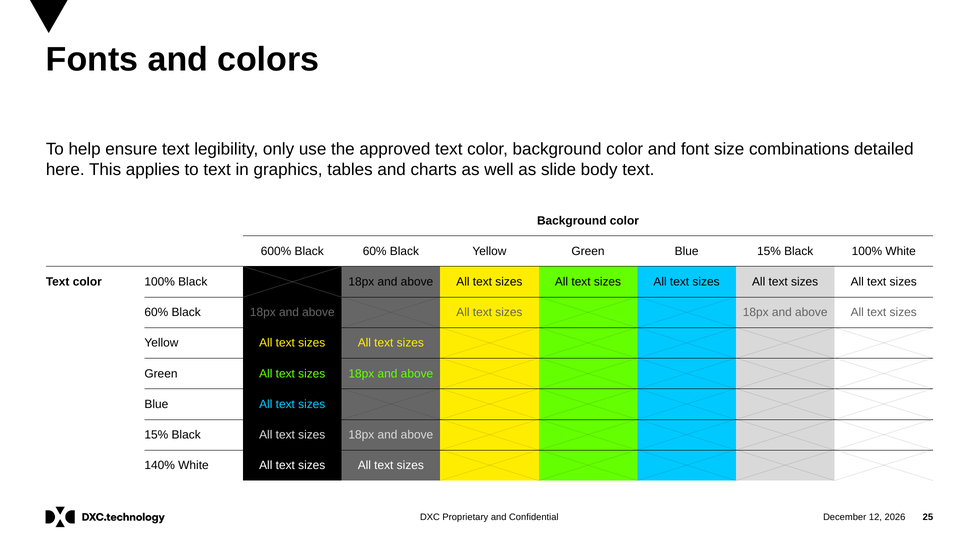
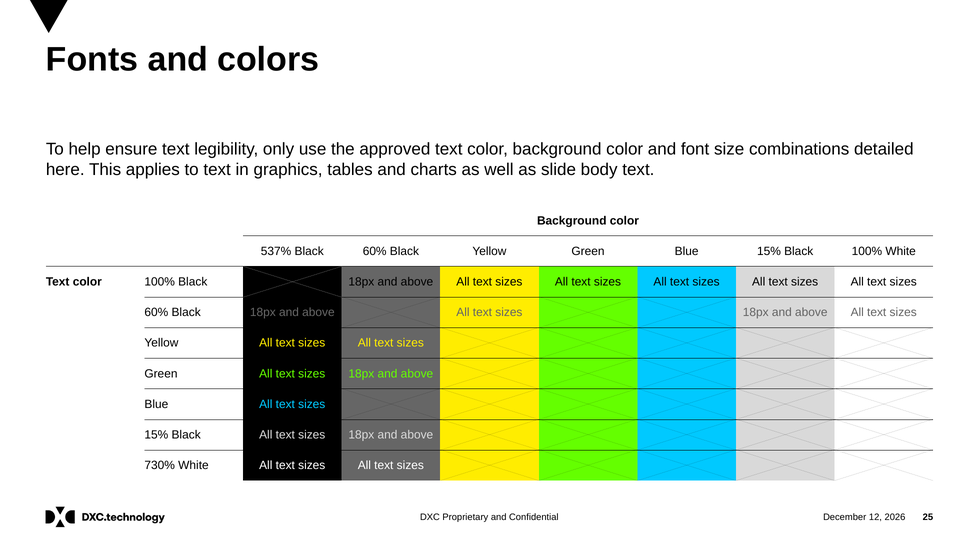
600%: 600% -> 537% (276, 251)
140%: 140% -> 730% (160, 465)
